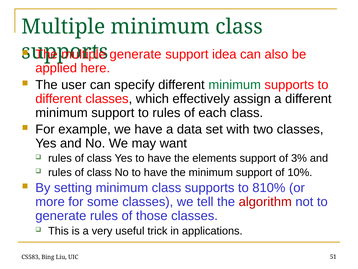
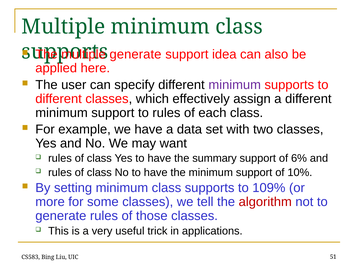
minimum colour: green -> purple (235, 85)
elements: elements -> summary (215, 158)
3%: 3% -> 6% (299, 158)
810%: 810% -> 109% (269, 188)
